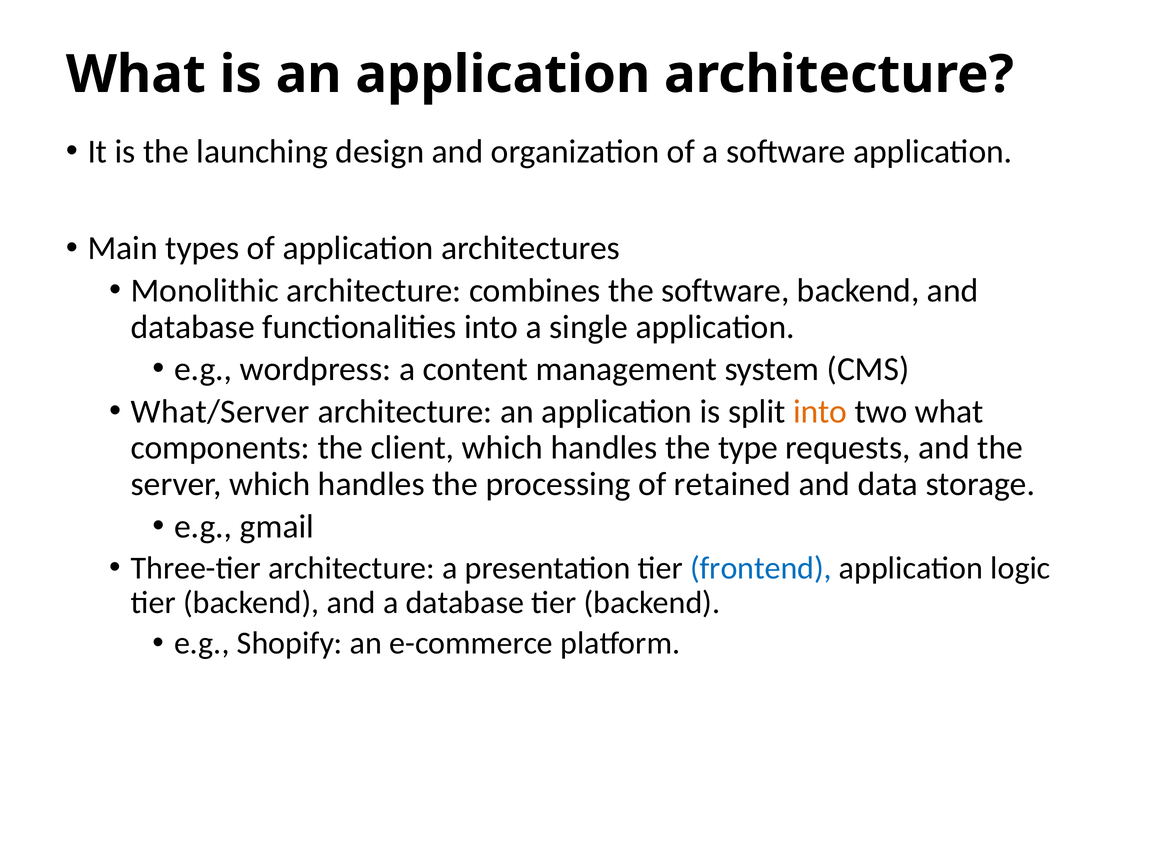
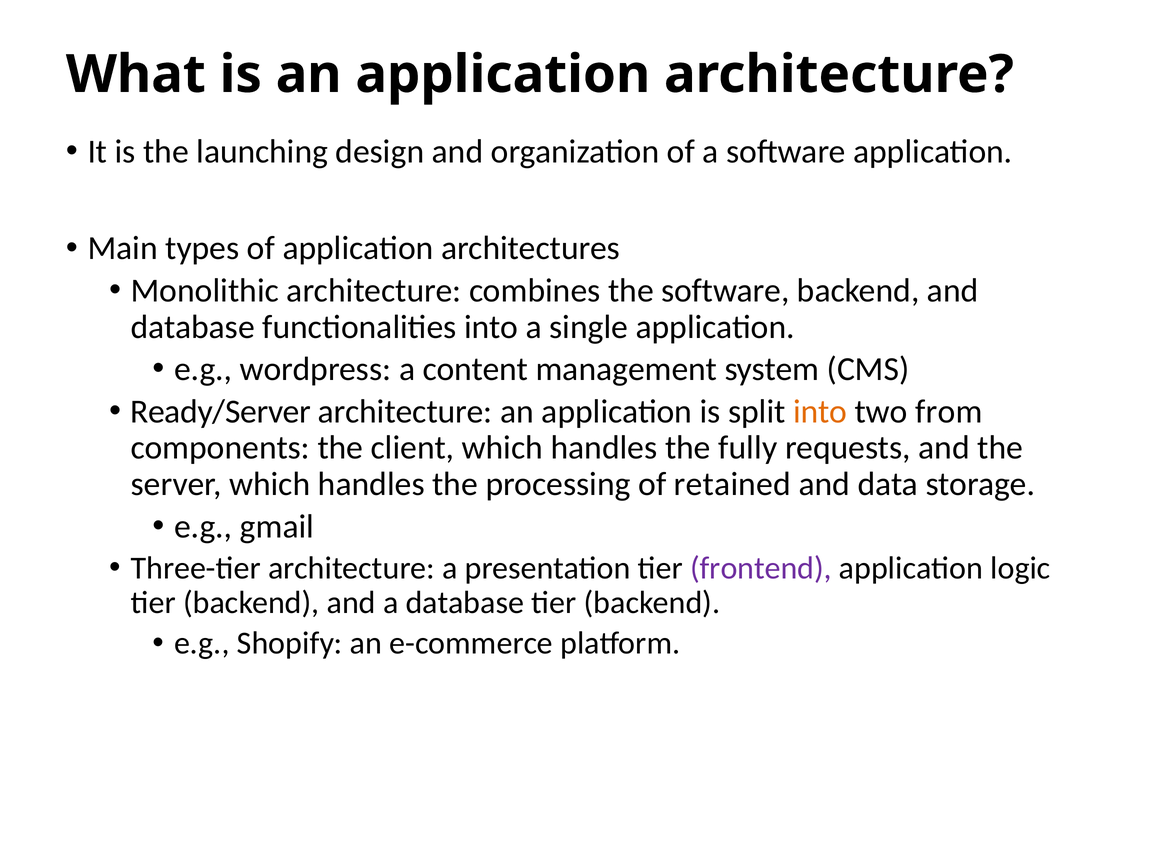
What/Server: What/Server -> Ready/Server (221, 412)
two what: what -> from (949, 412)
type: type -> fully (748, 448)
frontend colour: blue -> purple (761, 568)
